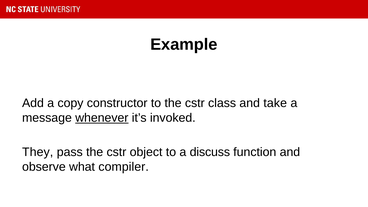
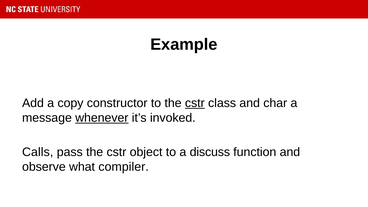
cstr underline: none -> present (195, 103)
take: take -> char (275, 103)
They: They -> Calls (38, 152)
